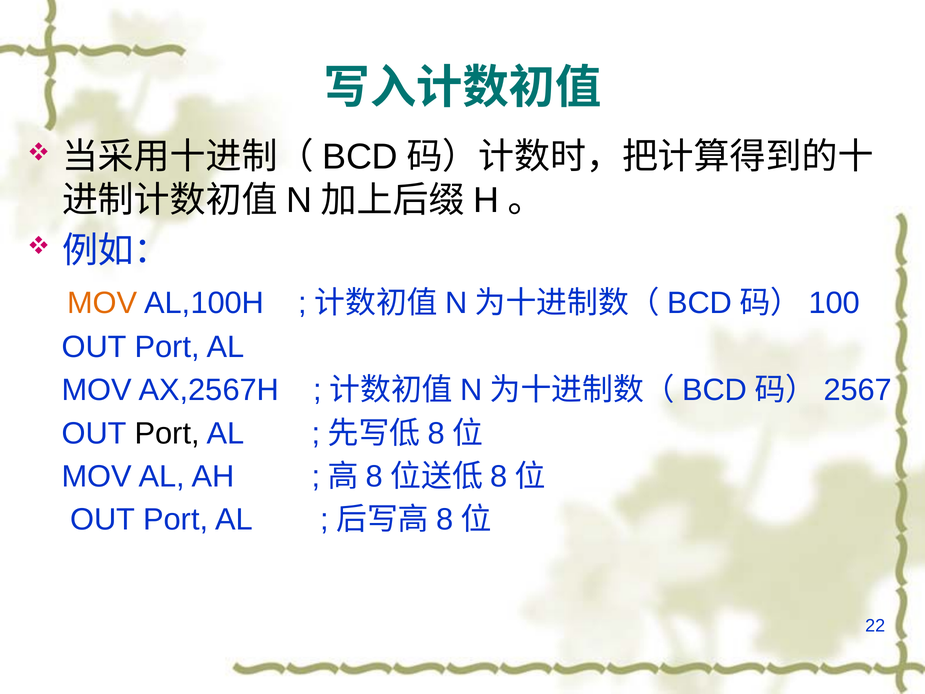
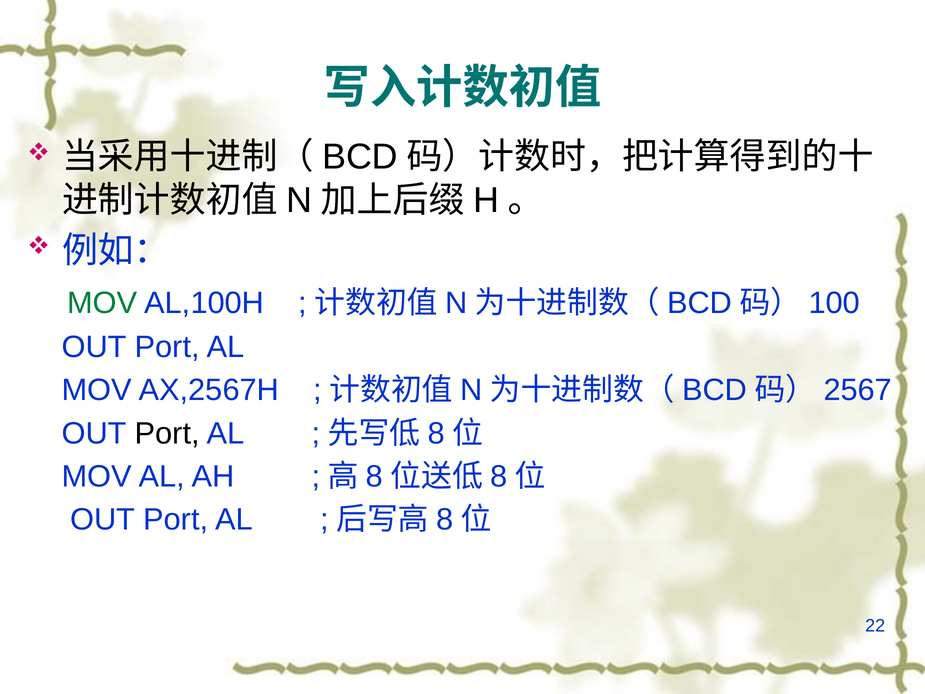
MOV colour: orange -> green (102, 303)
